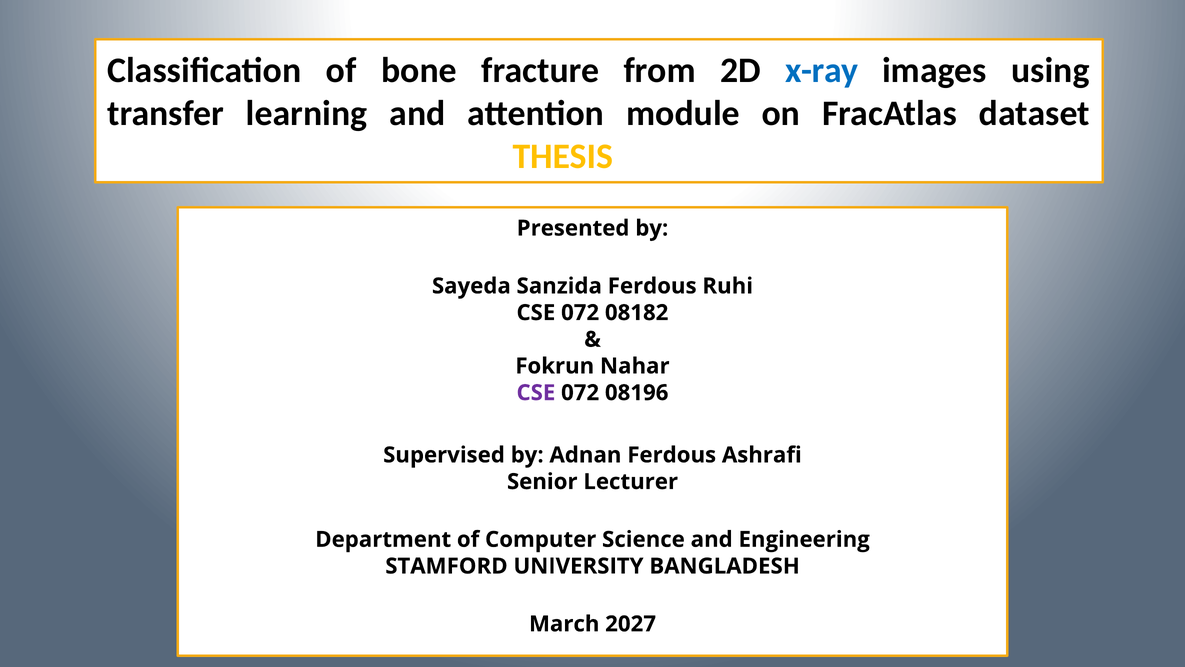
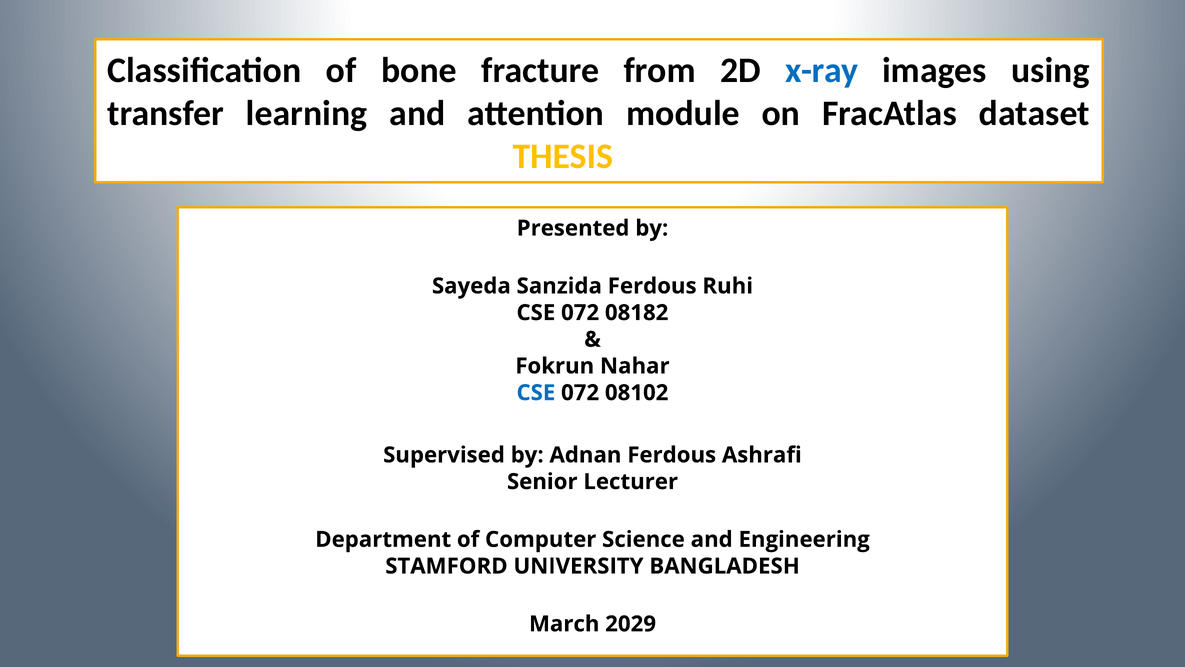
CSE colour: purple -> blue (536, 393)
08196: 08196 -> 08102 (637, 393)
2027: 2027 -> 2029 (631, 624)
